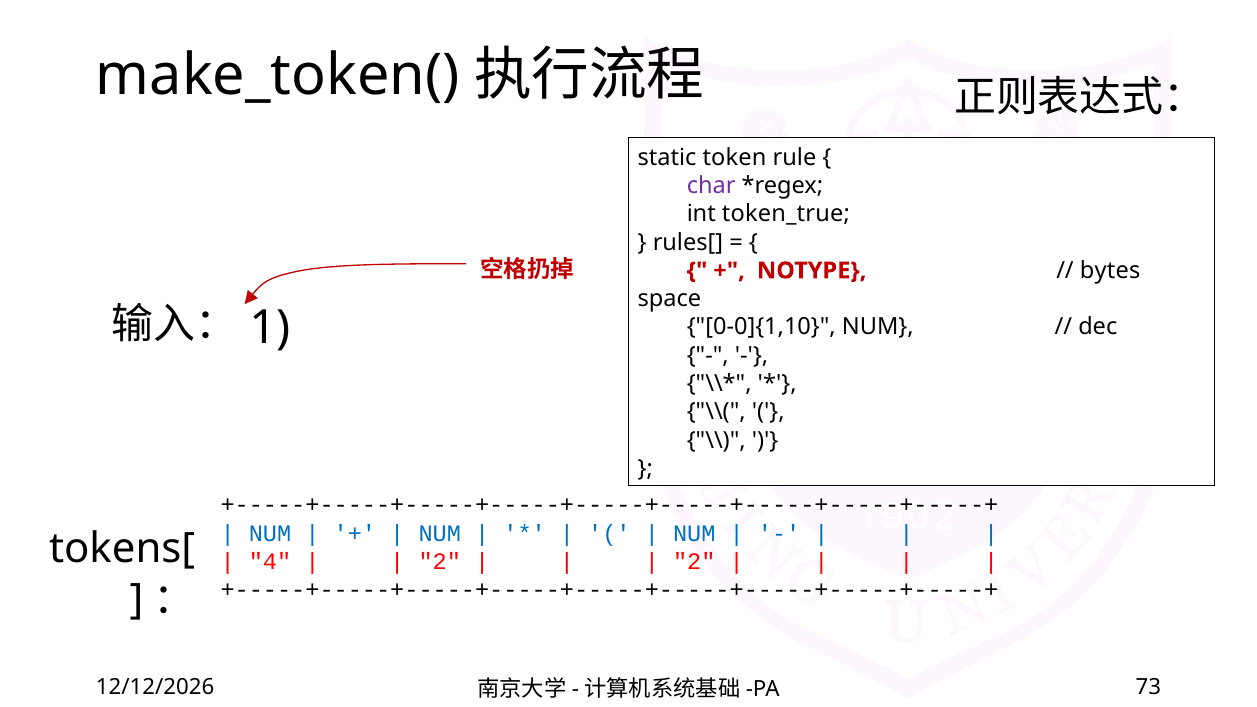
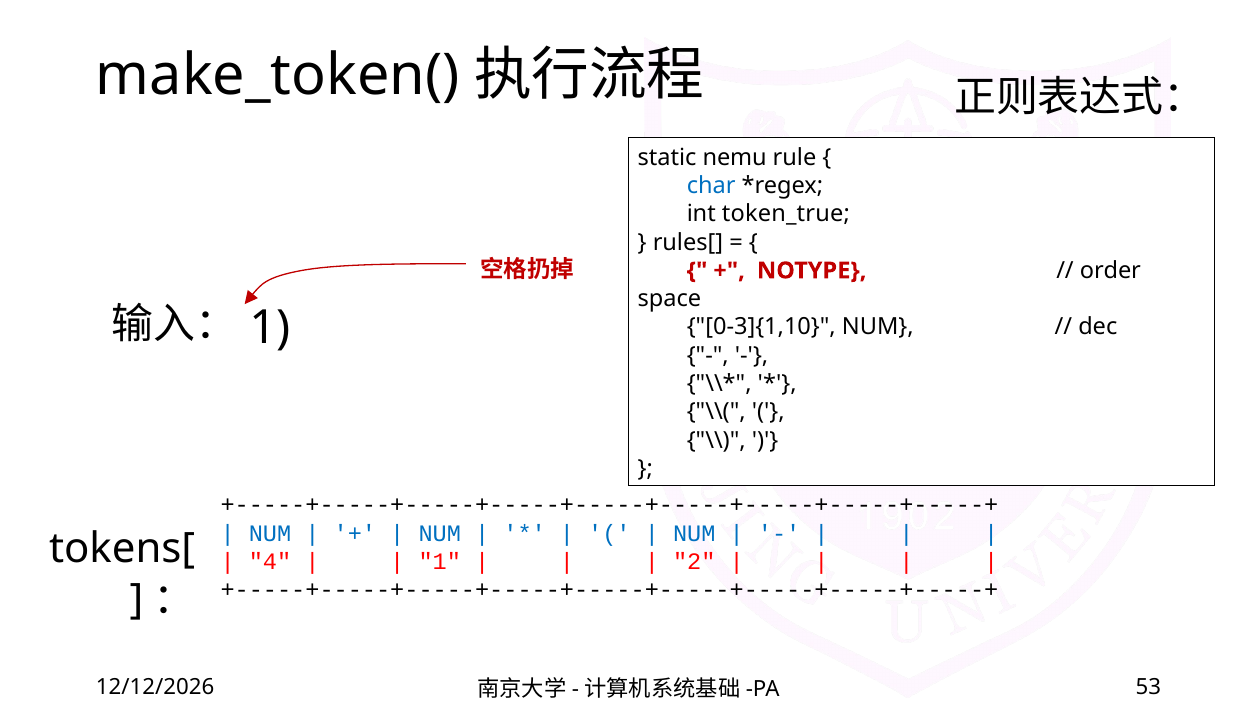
token: token -> nemu (735, 158)
char colour: purple -> blue (711, 186)
bytes: bytes -> order (1110, 271)
0-0]{1,10: 0-0]{1,10 -> 0-3]{1,10 (761, 327)
2: 2 -> 1 (440, 562)
73: 73 -> 53 (1148, 687)
